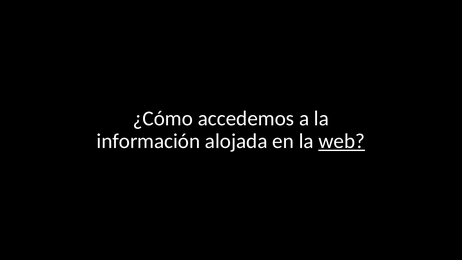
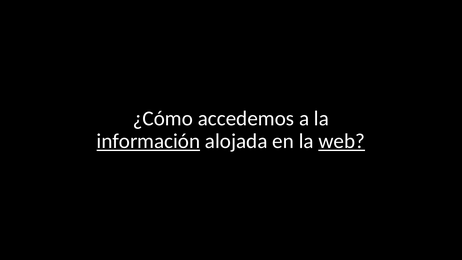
información underline: none -> present (148, 141)
